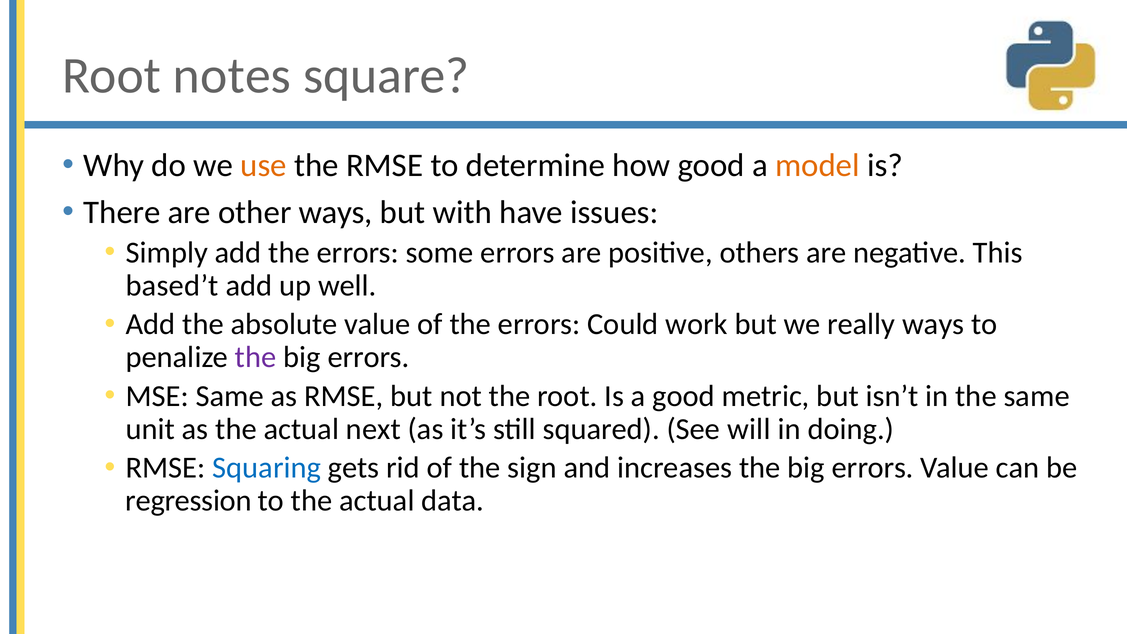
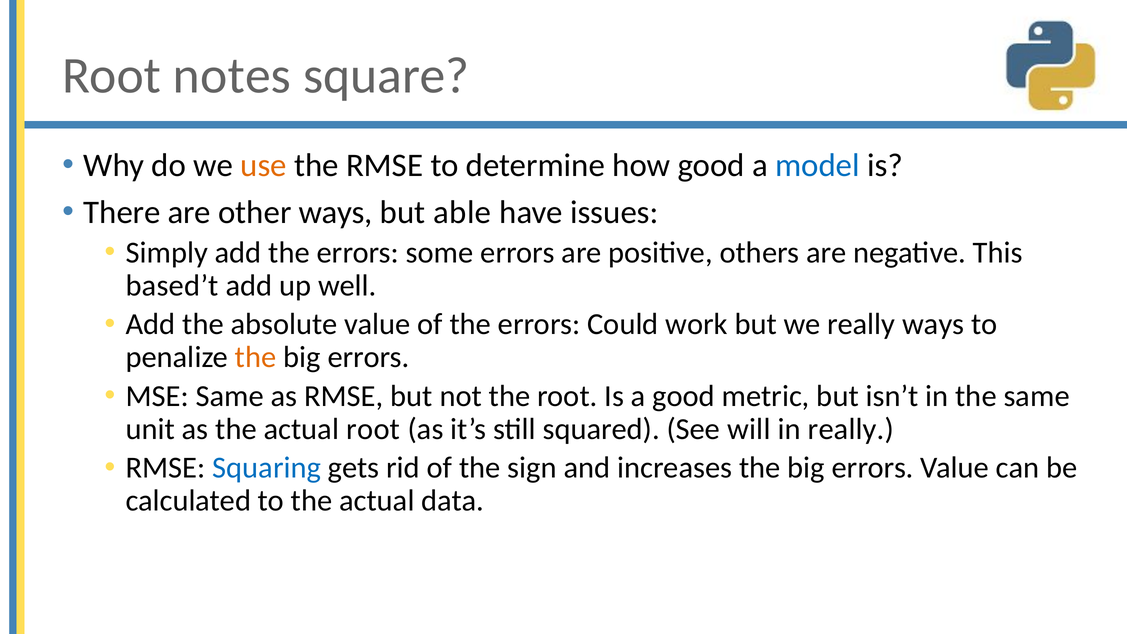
model colour: orange -> blue (817, 165)
with: with -> able (462, 212)
the colour: purple -> orange (256, 357)
actual next: next -> root (373, 429)
in doing: doing -> really (851, 429)
regression: regression -> calculated (188, 501)
